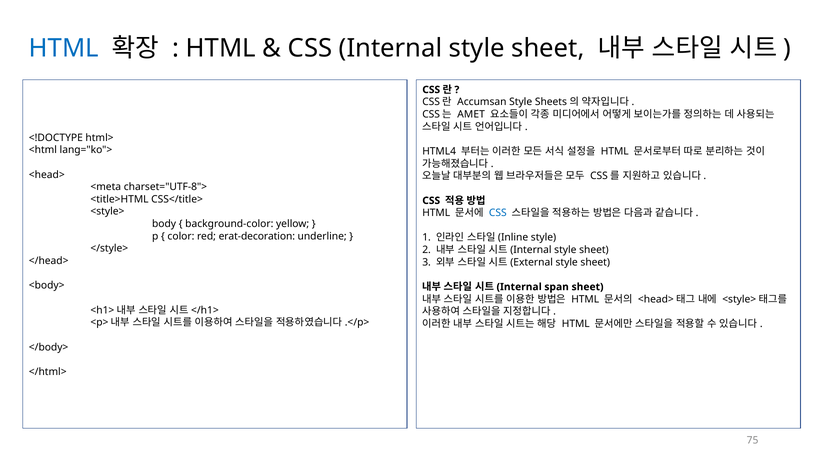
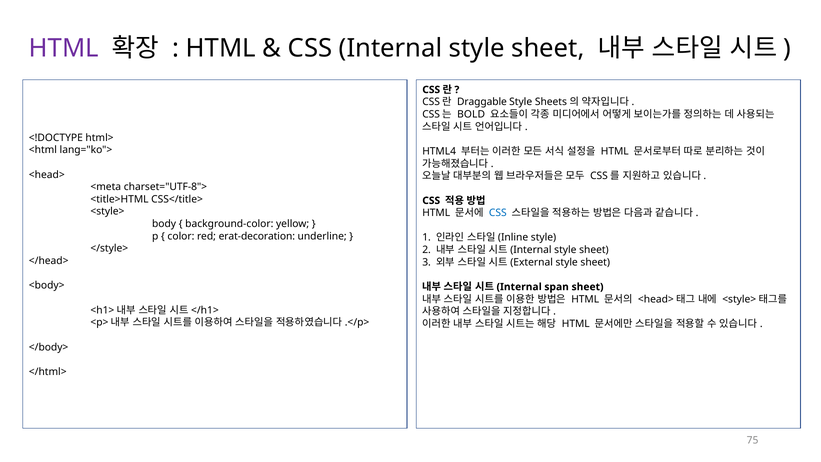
HTML colour: blue -> purple (64, 48)
Accumsan: Accumsan -> Draggable (482, 102)
AMET: AMET -> BOLD (471, 114)
